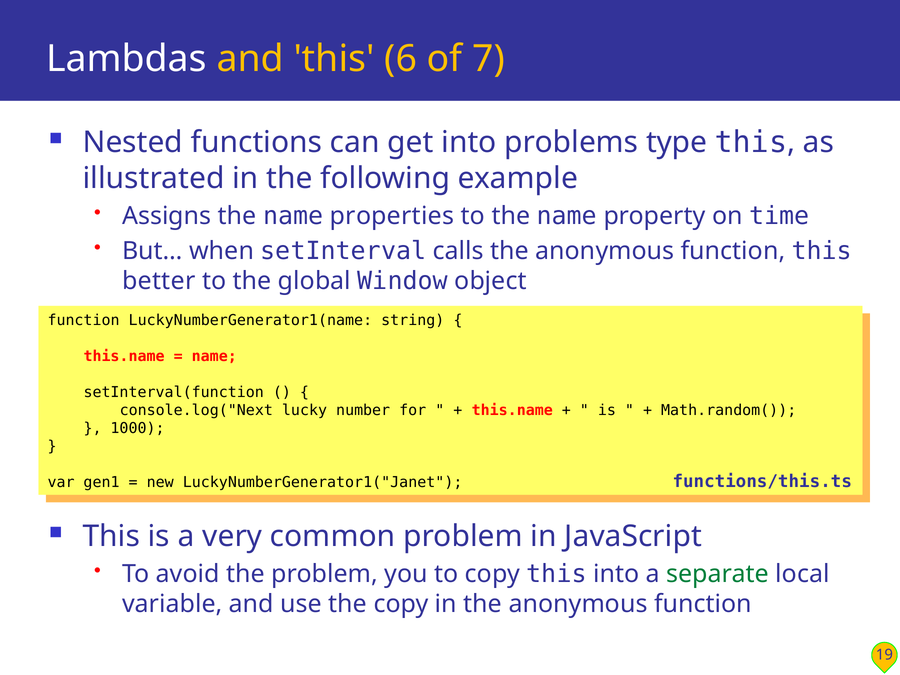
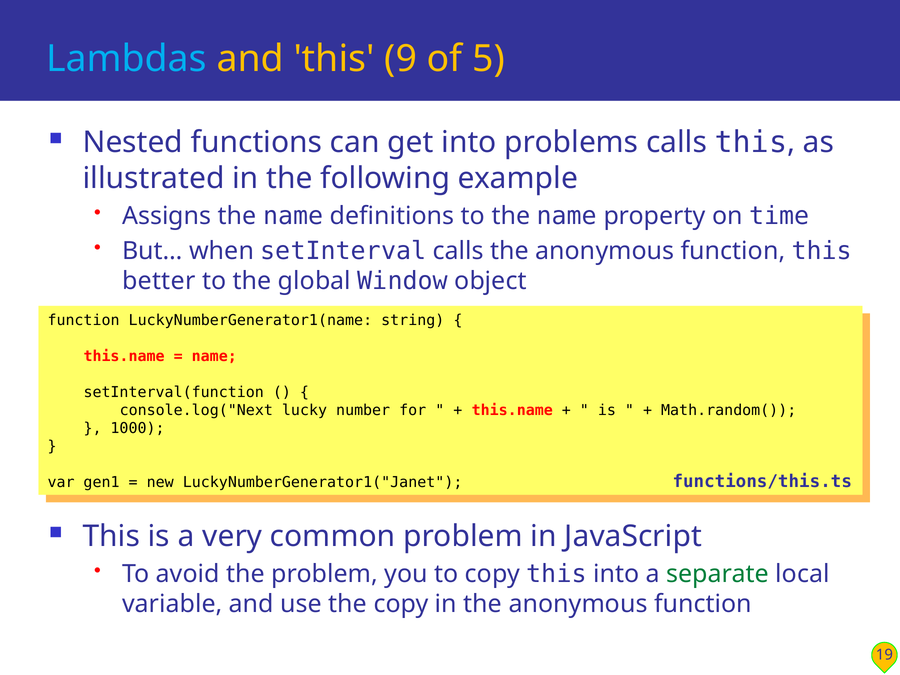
Lambdas colour: white -> light blue (127, 59)
6: 6 -> 9 (401, 59)
7: 7 -> 5 (488, 59)
problems type: type -> calls (677, 142)
properties: properties -> definitions (392, 216)
